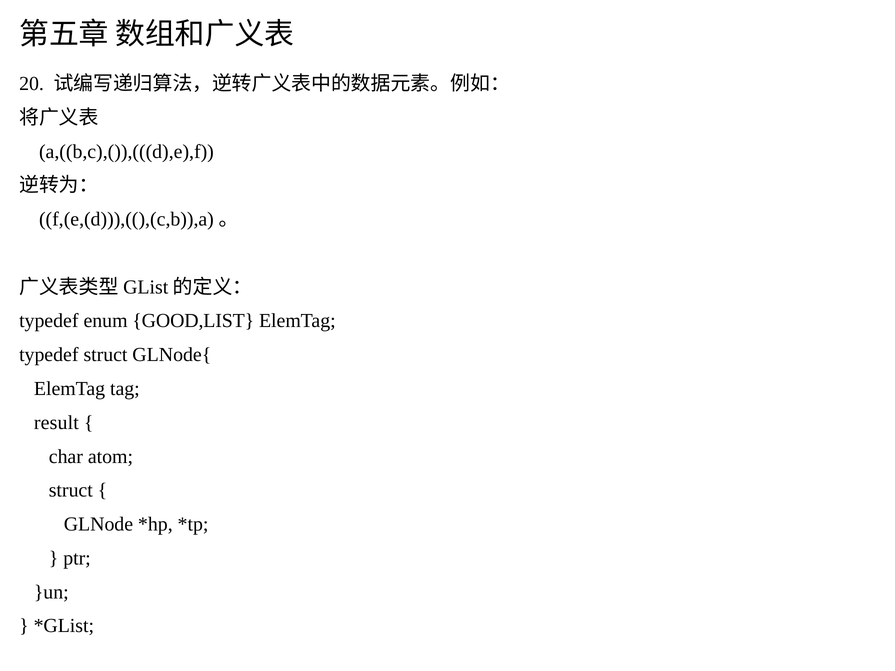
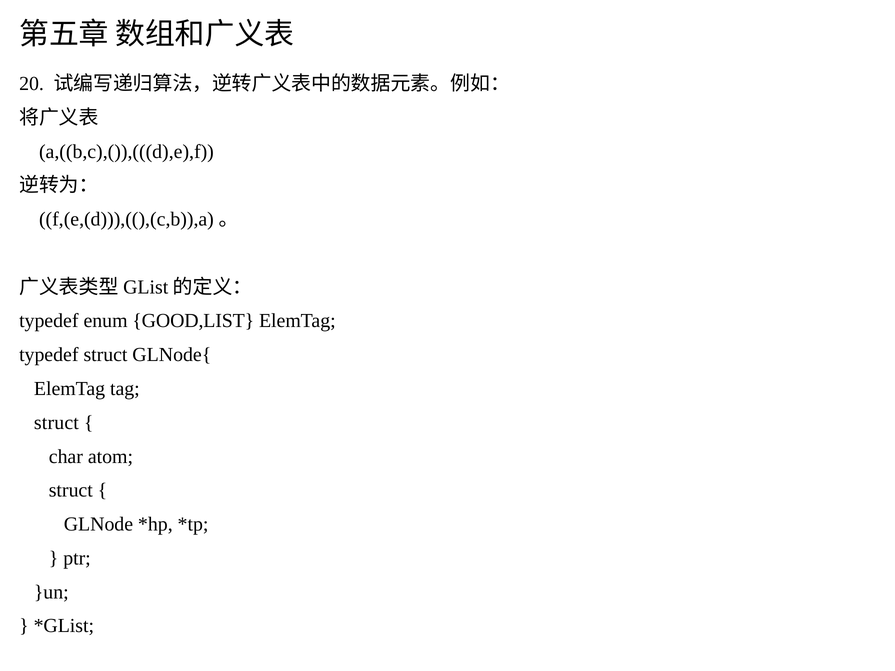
result: result -> struct (56, 423)
